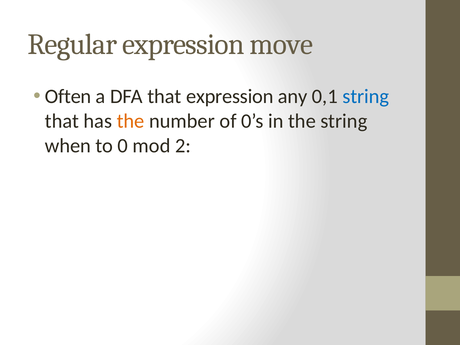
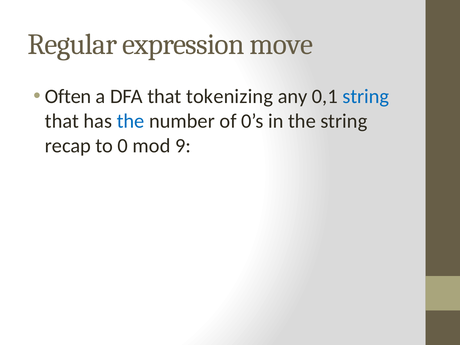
that expression: expression -> tokenizing (230, 97)
the colour: orange -> blue (131, 121)
when: when -> recap (68, 146)
2: 2 -> 9 (183, 146)
